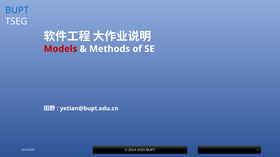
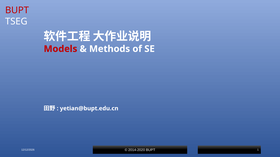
BUPT colour: blue -> red (17, 10)
